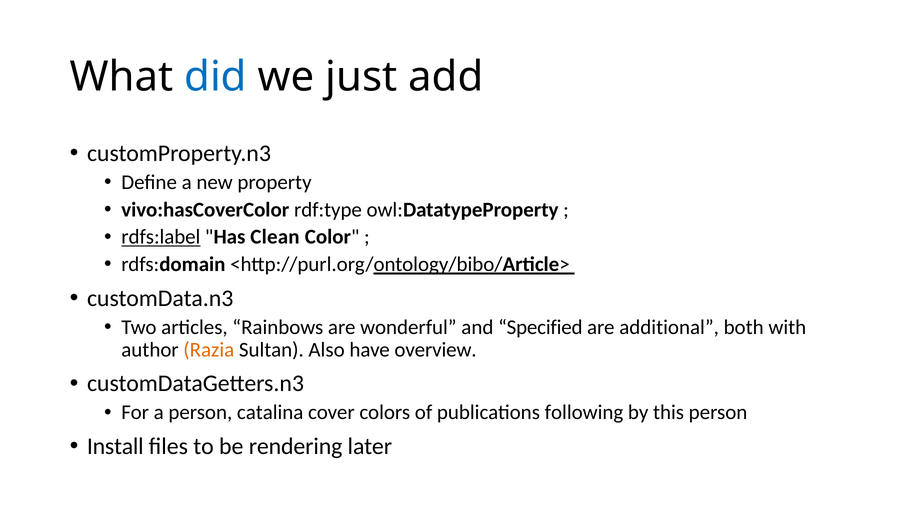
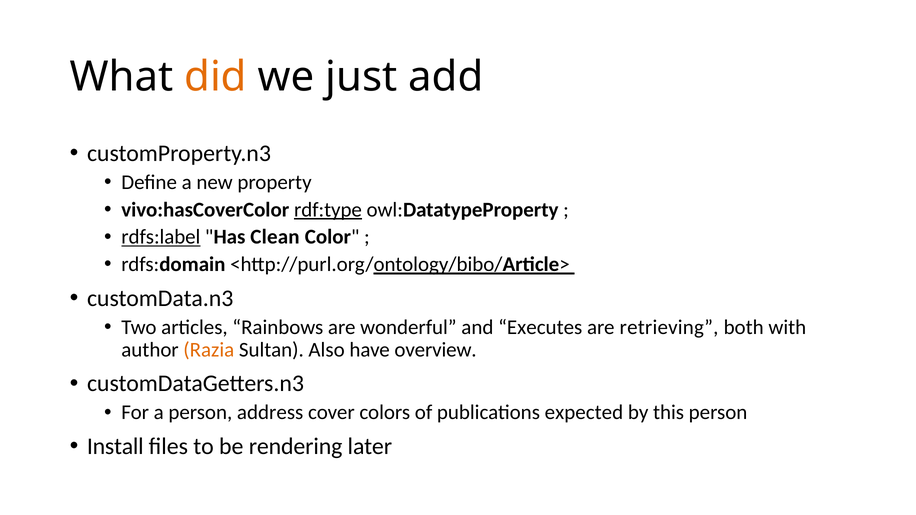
did colour: blue -> orange (216, 77)
rdf:type underline: none -> present (328, 210)
Specified: Specified -> Executes (540, 327)
additional: additional -> retrieving (669, 327)
catalina: catalina -> address (270, 413)
following: following -> expected (584, 413)
